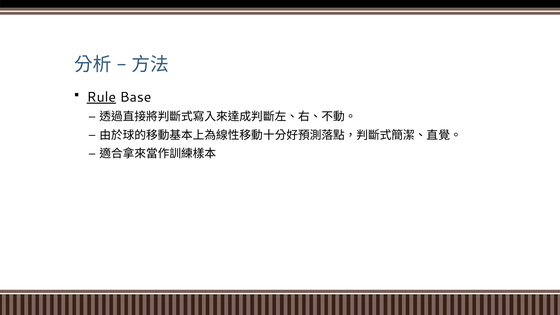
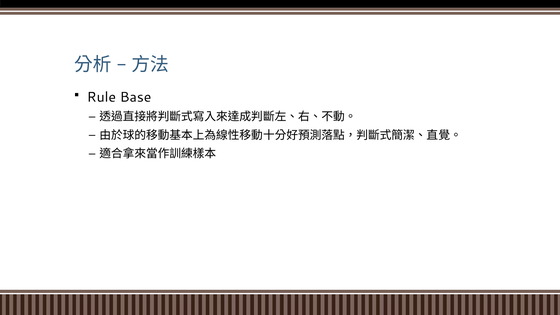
Rule underline: present -> none (101, 97)
